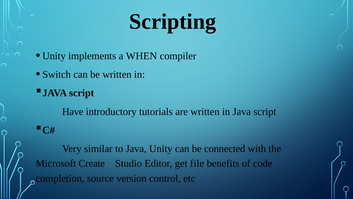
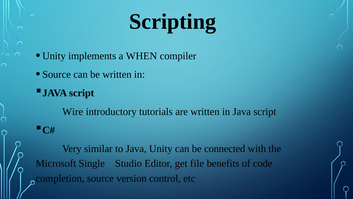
Switch: Switch -> Source (57, 74)
Have: Have -> Wire (73, 111)
Create: Create -> Single (92, 163)
